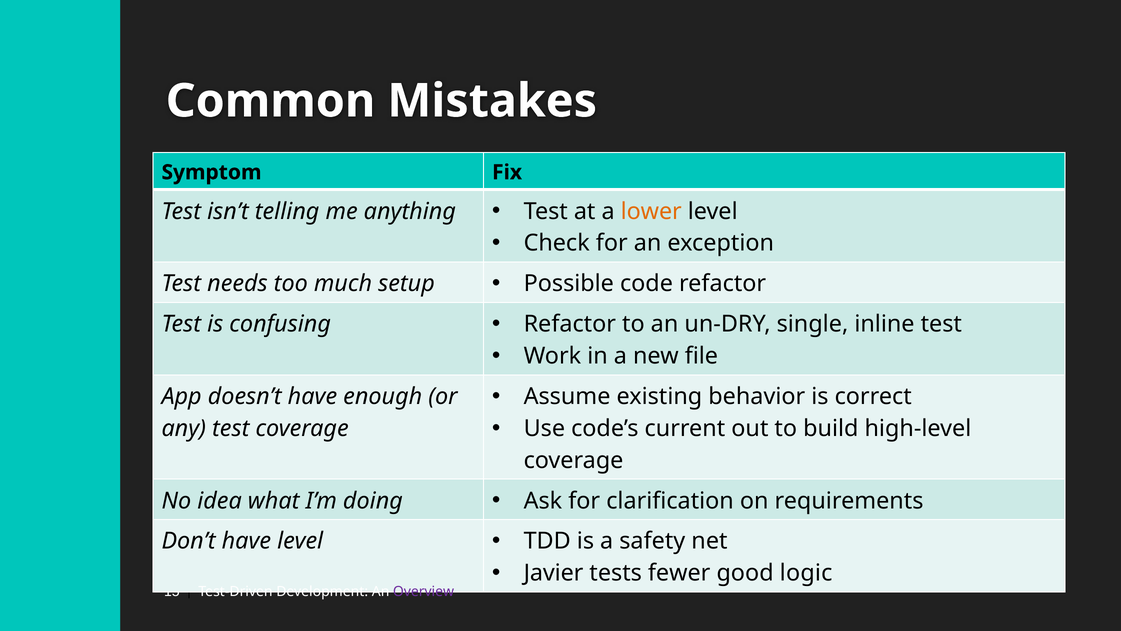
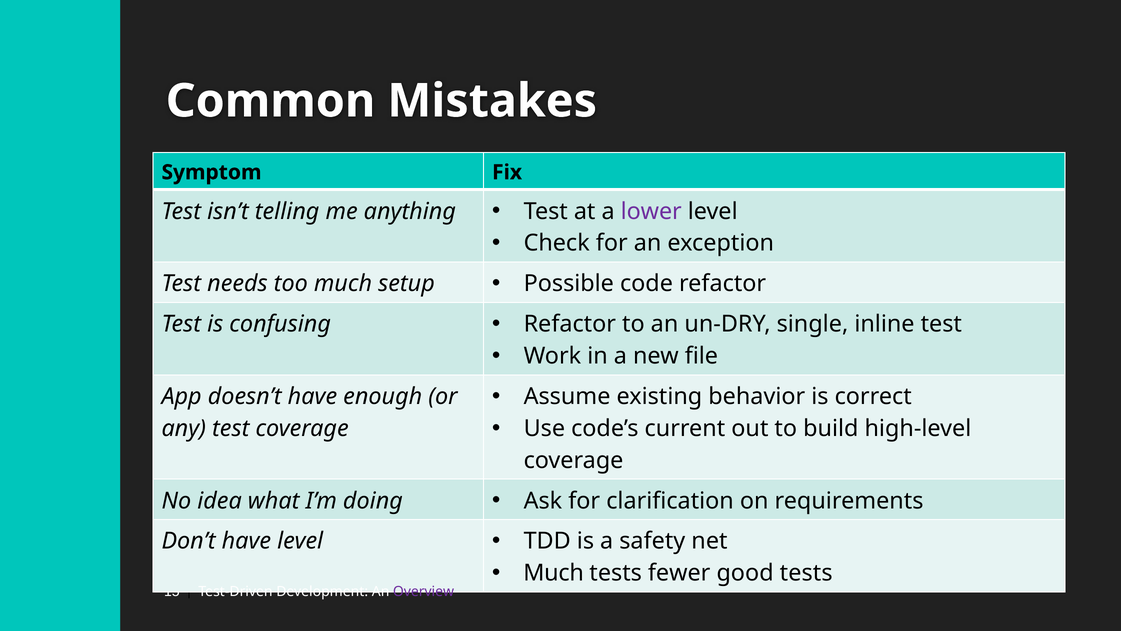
lower colour: orange -> purple (651, 211)
Javier: Javier -> Much (554, 573)
good logic: logic -> tests (806, 573)
